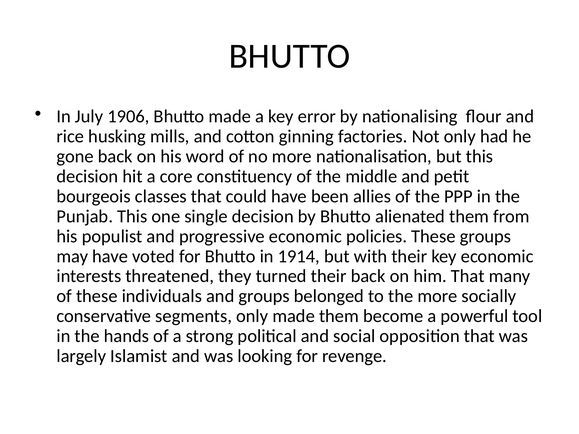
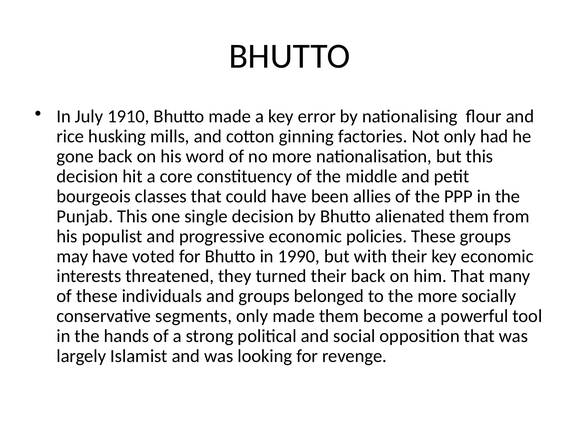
1906: 1906 -> 1910 (128, 117)
1914: 1914 -> 1990 (299, 256)
